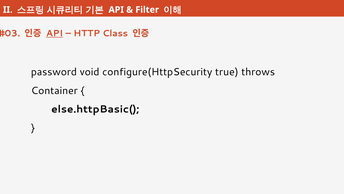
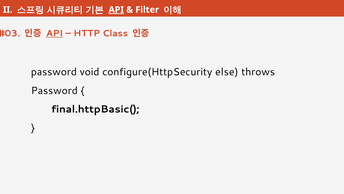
API underline: none -> present (116, 10)
true: true -> else (227, 72)
Container: Container -> Password (54, 90)
else.httpBasic(: else.httpBasic( -> final.httpBasic( (95, 109)
